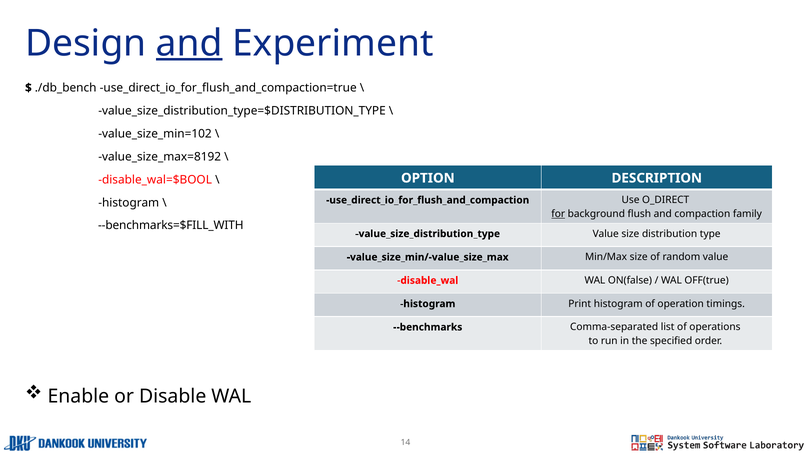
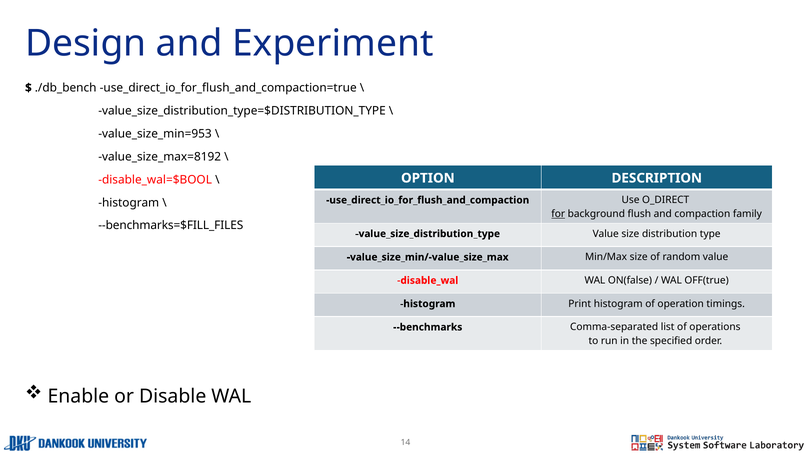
and underline: present -> none (189, 43)
value_size_min=102: value_size_min=102 -> value_size_min=953 (155, 134)
--benchmarks=$FILL_WITH: --benchmarks=$FILL_WITH -> --benchmarks=$FILL_FILES (171, 226)
